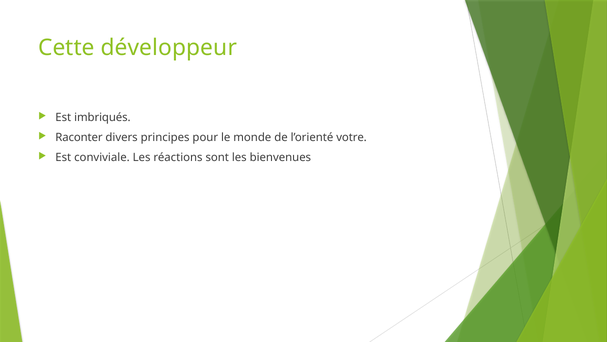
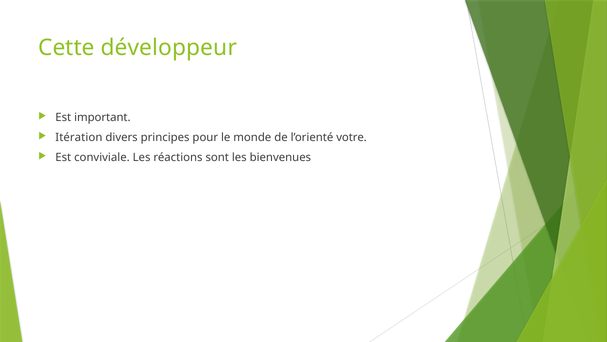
imbriqués: imbriqués -> important (102, 117)
Raconter: Raconter -> Itération (79, 137)
